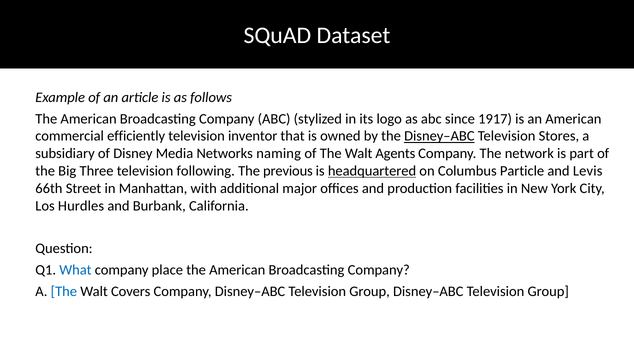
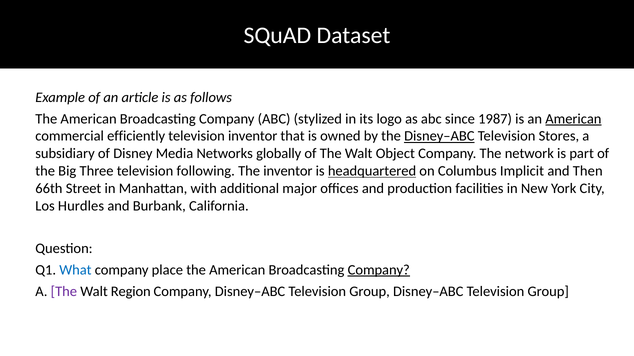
1917: 1917 -> 1987 (495, 119)
American underline: none -> present (573, 119)
naming: naming -> globally (279, 154)
Agents: Agents -> Object (395, 154)
The previous: previous -> inventor (288, 171)
Particle: Particle -> Implicit (522, 171)
Levis: Levis -> Then (588, 171)
Company underline: none -> present (379, 270)
The colour: blue -> purple (64, 292)
Covers: Covers -> Region (131, 292)
